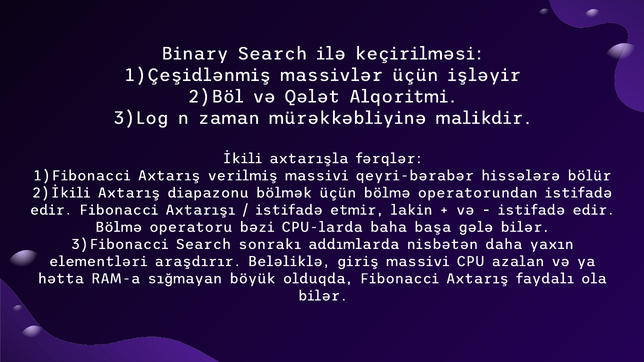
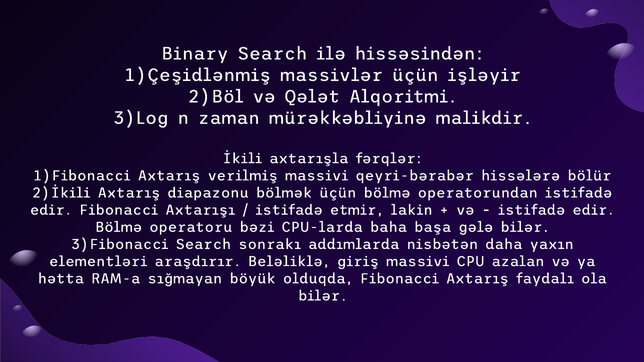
keçirilməsi: keçirilməsi -> hissəsindən (419, 54)
